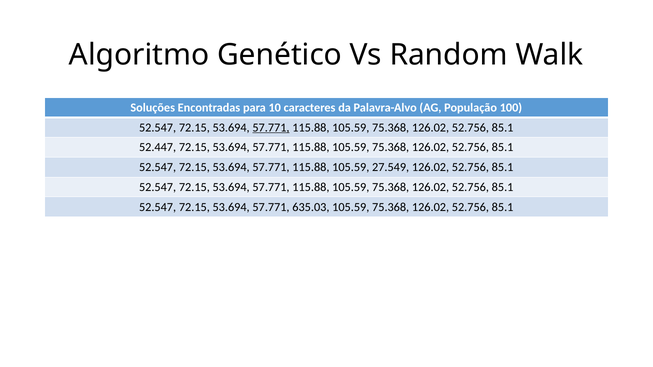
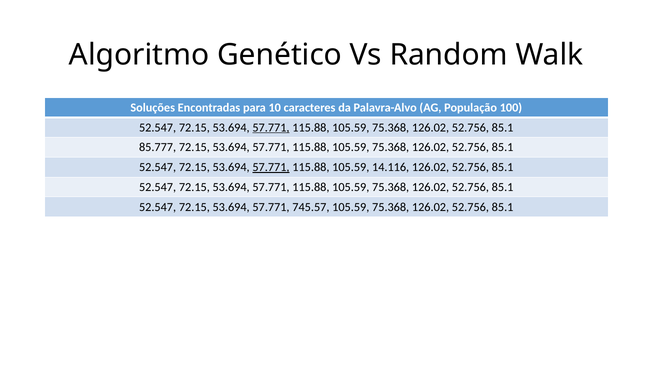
52.447: 52.447 -> 85.777 (158, 148)
57.771 underline: none -> present (271, 167)
27.549: 27.549 -> 14.116 (391, 167)
635.03: 635.03 -> 745.57 (311, 207)
